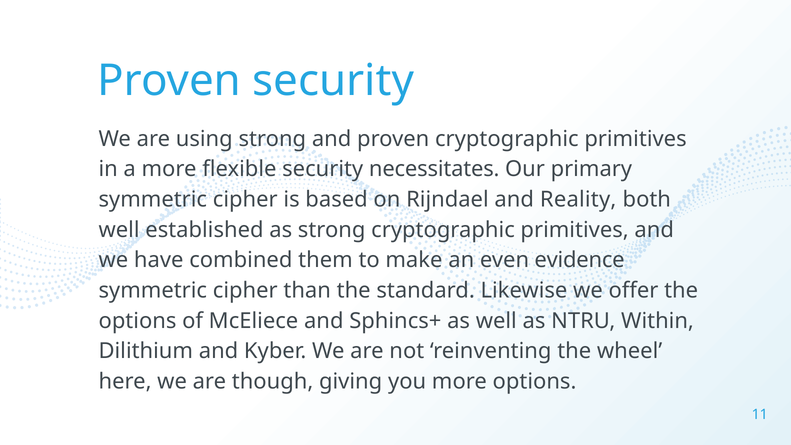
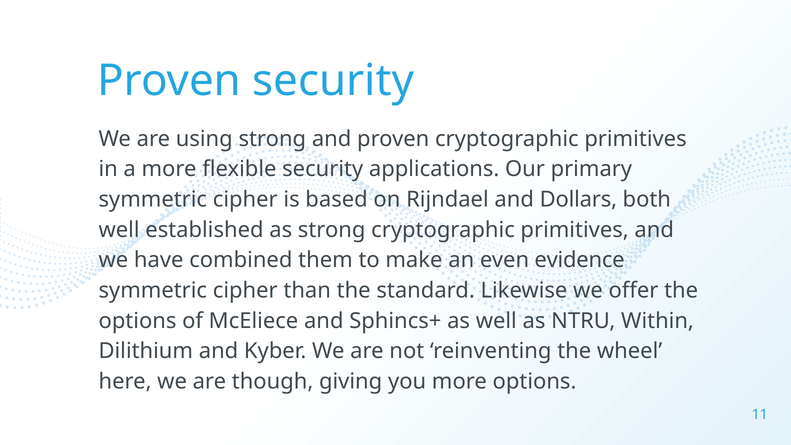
necessitates: necessitates -> applications (434, 169)
Reality: Reality -> Dollars (578, 199)
